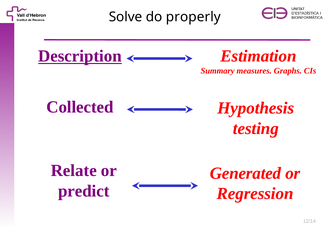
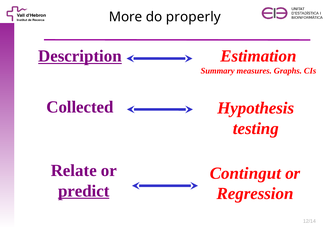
Solve: Solve -> More (126, 17)
Generated: Generated -> Contingut (245, 173)
predict underline: none -> present (84, 191)
